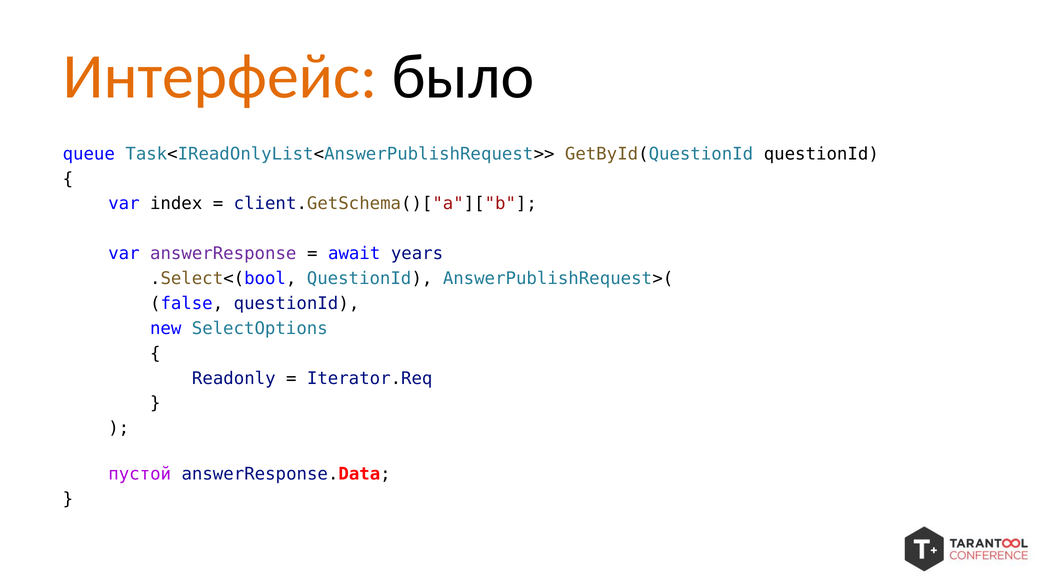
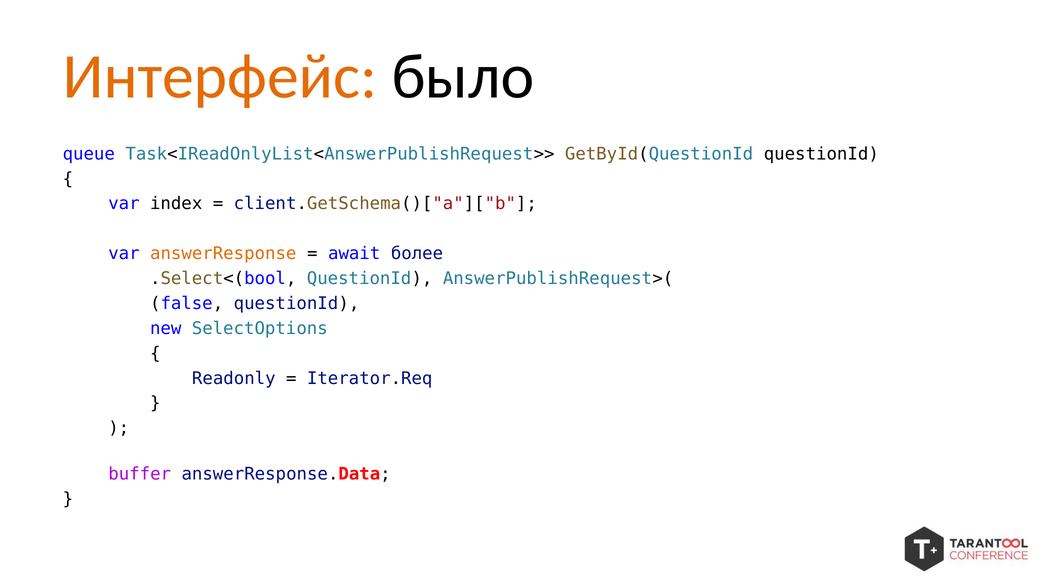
answerResponse colour: purple -> orange (223, 254)
years: years -> более (417, 254)
пустой: пустой -> buffer (140, 474)
